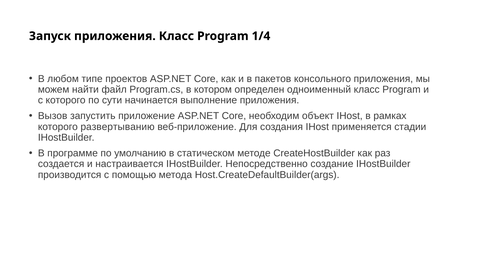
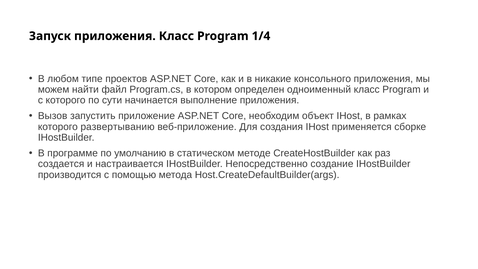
пакетов: пакетов -> никакие (273, 79)
стадии: стадии -> сборке (410, 127)
